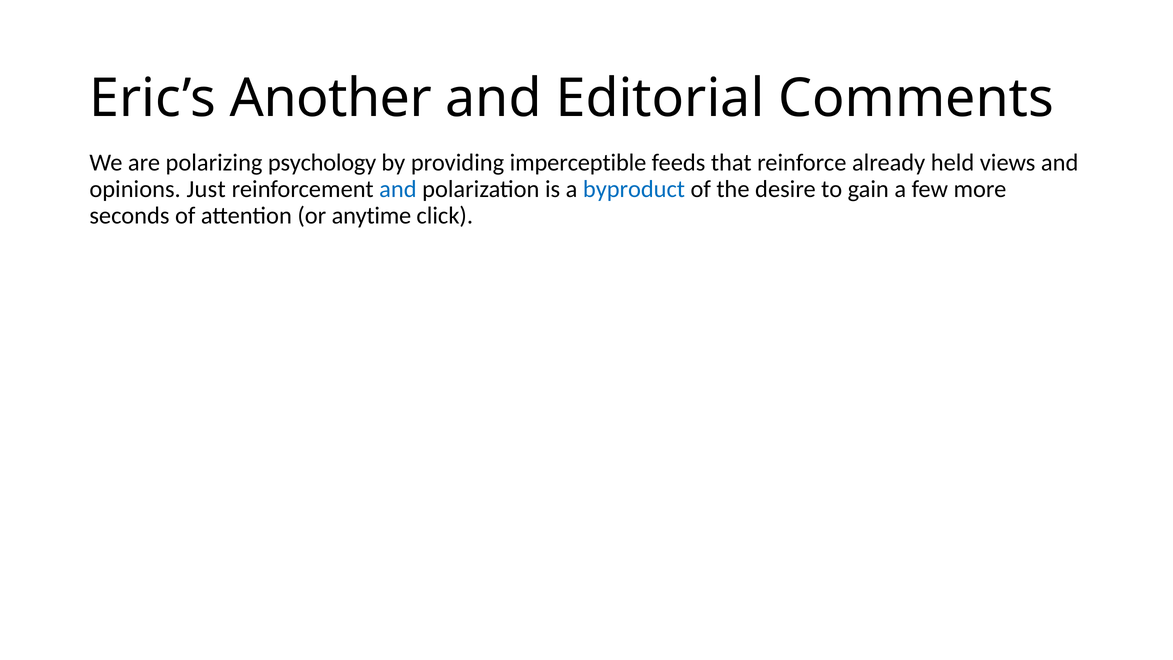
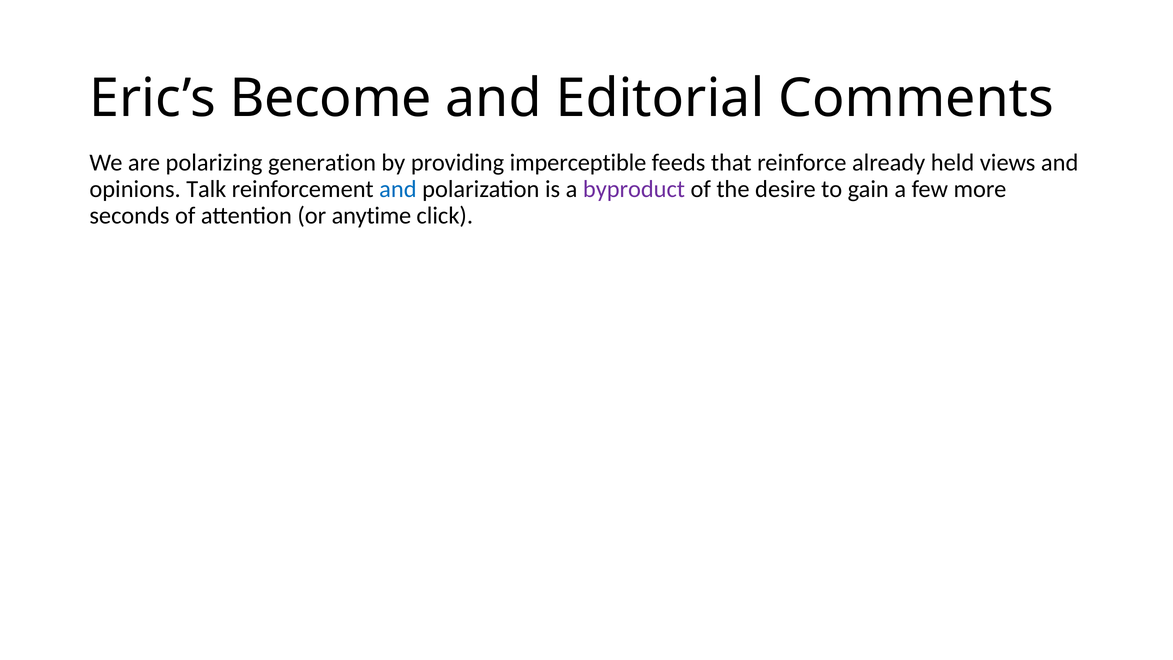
Another: Another -> Become (331, 99)
psychology: psychology -> generation (322, 163)
Just: Just -> Talk (206, 189)
byproduct colour: blue -> purple (634, 189)
